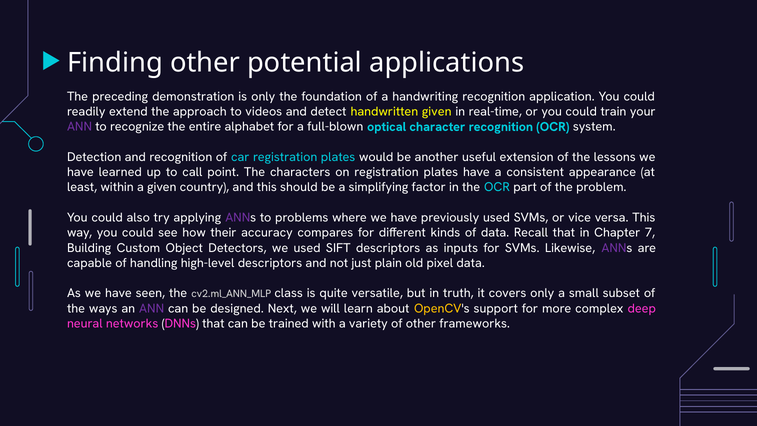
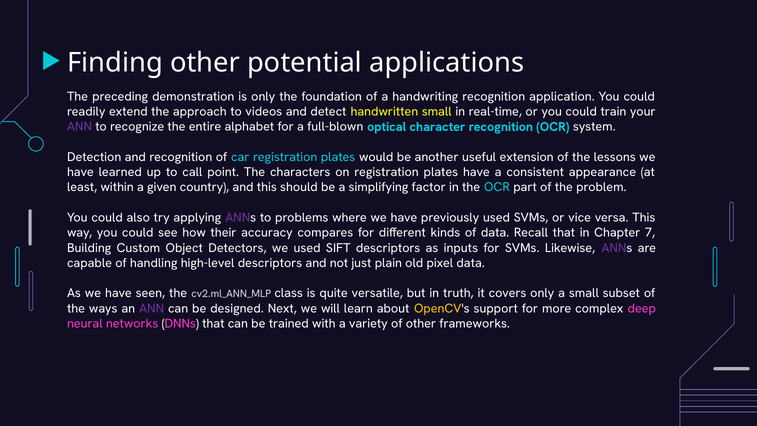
handwritten given: given -> small (437, 112)
